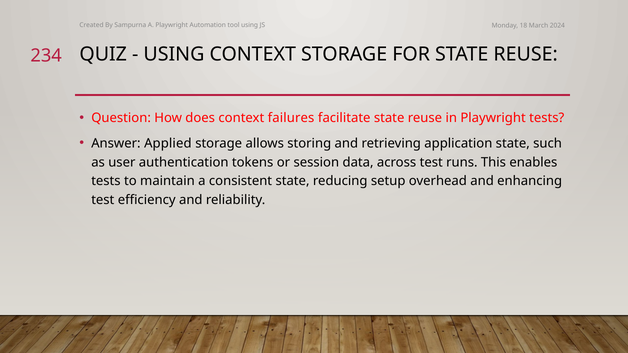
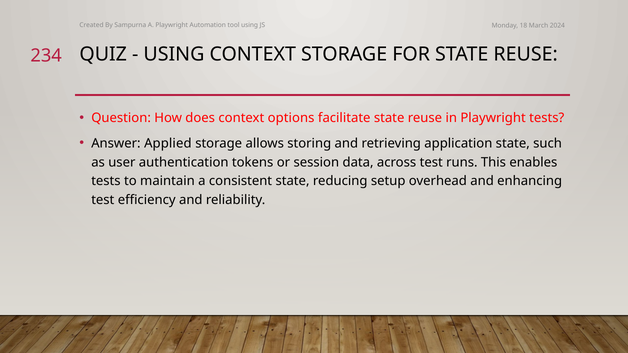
failures: failures -> options (291, 118)
